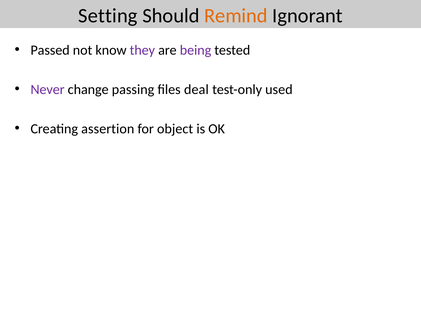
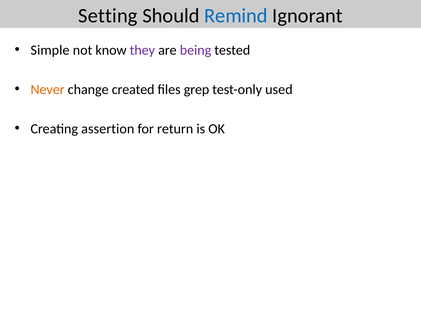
Remind colour: orange -> blue (236, 16)
Passed: Passed -> Simple (50, 50)
Never colour: purple -> orange (48, 89)
passing: passing -> created (133, 89)
deal: deal -> grep (197, 89)
object: object -> return (175, 129)
